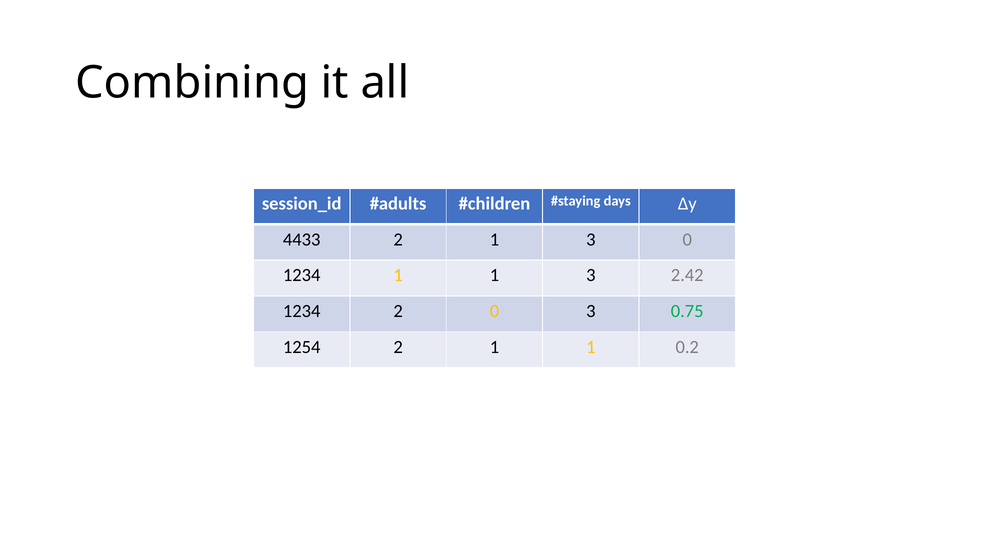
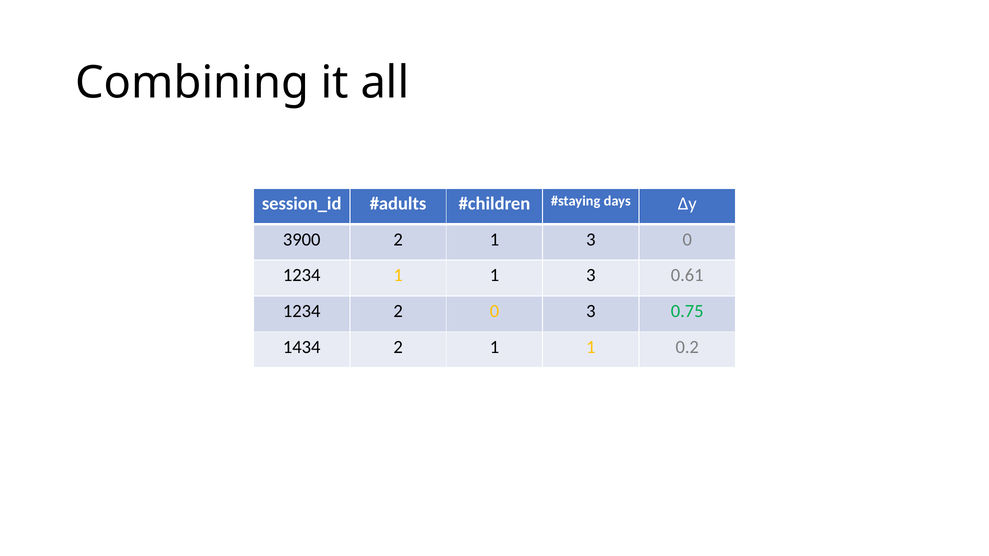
4433: 4433 -> 3900 (302, 240)
2.42: 2.42 -> 0.61 (687, 275)
1254: 1254 -> 1434 (302, 347)
